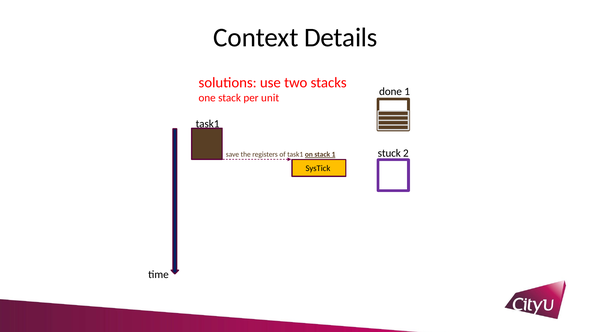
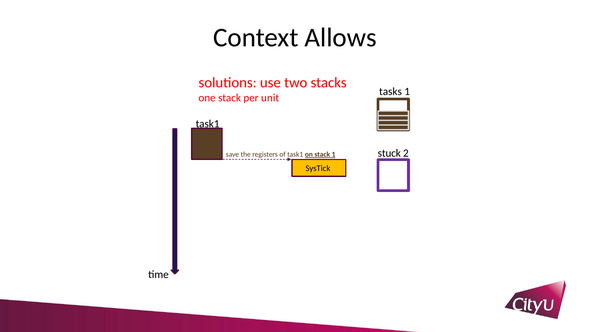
Details: Details -> Allows (341, 37)
done: done -> tasks (390, 92)
